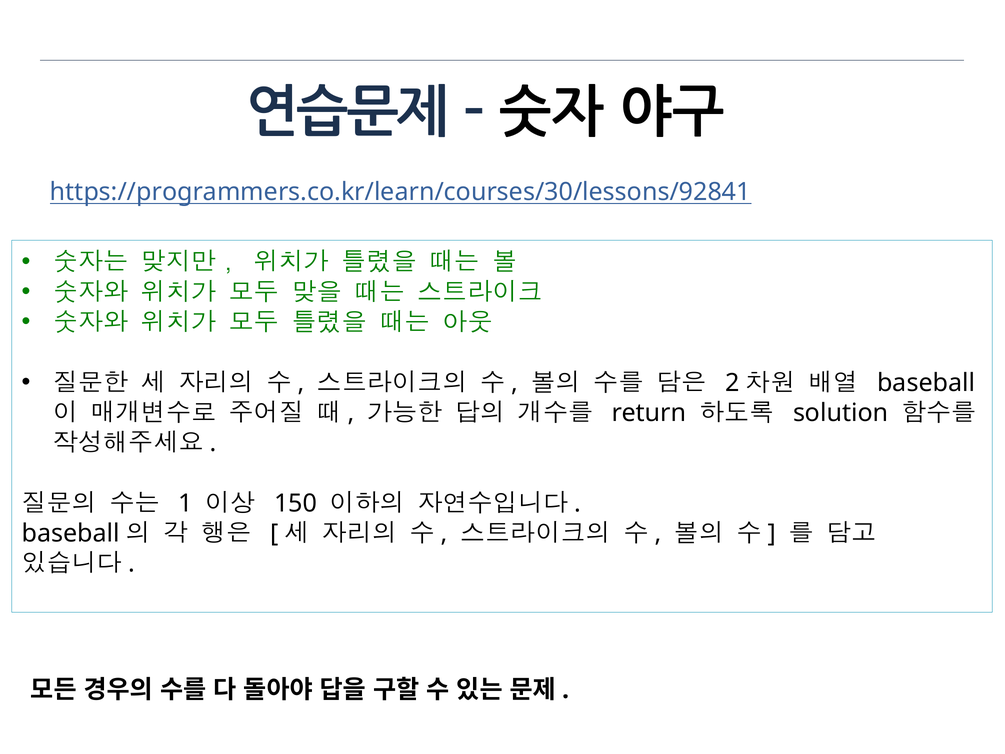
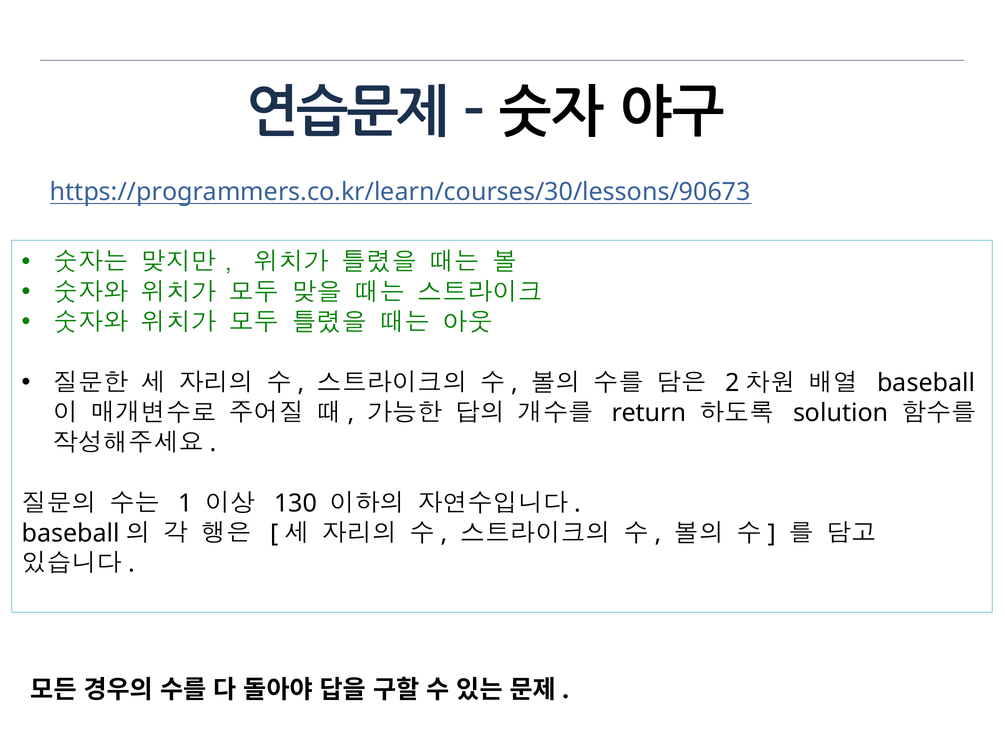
https://programmers.co.kr/learn/courses/30/lessons/92841: https://programmers.co.kr/learn/courses/30/lessons/92841 -> https://programmers.co.kr/learn/courses/30/lessons/90673 (400, 192)
150: 150 -> 130 (296, 503)
